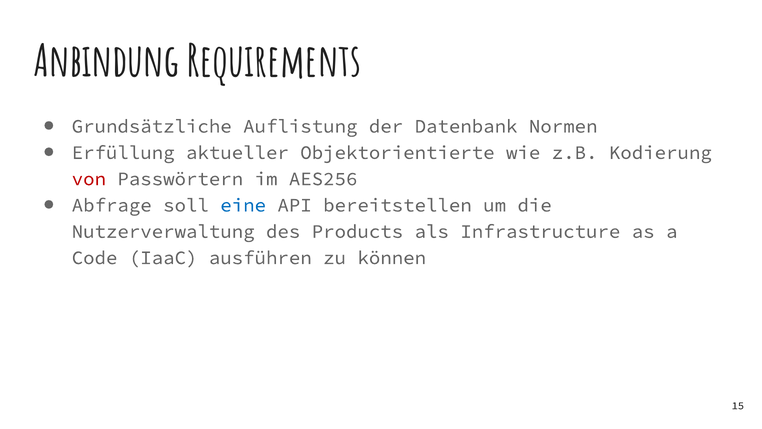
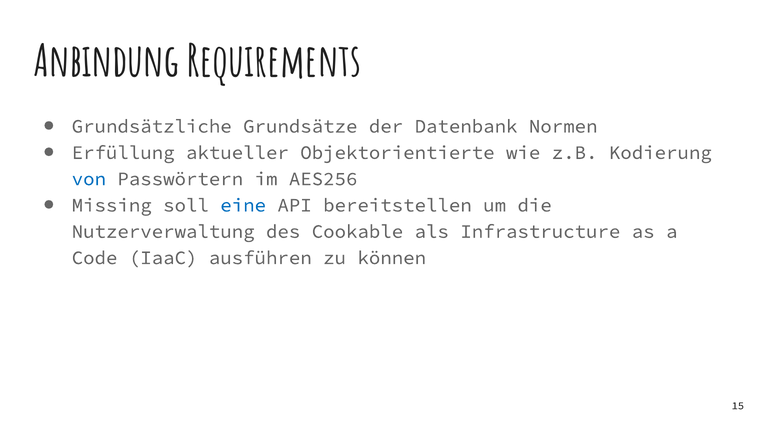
Auflistung: Auflistung -> Grundsätze (300, 126)
von colour: red -> blue (89, 179)
Abfrage: Abfrage -> Missing (112, 205)
Products: Products -> Cookable (357, 231)
